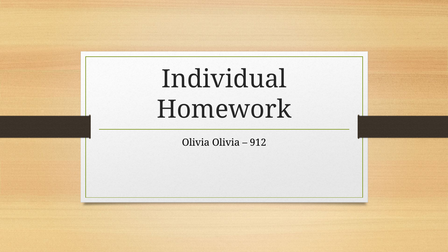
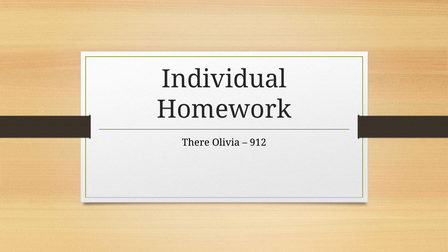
Olivia: Olivia -> There (196, 143)
